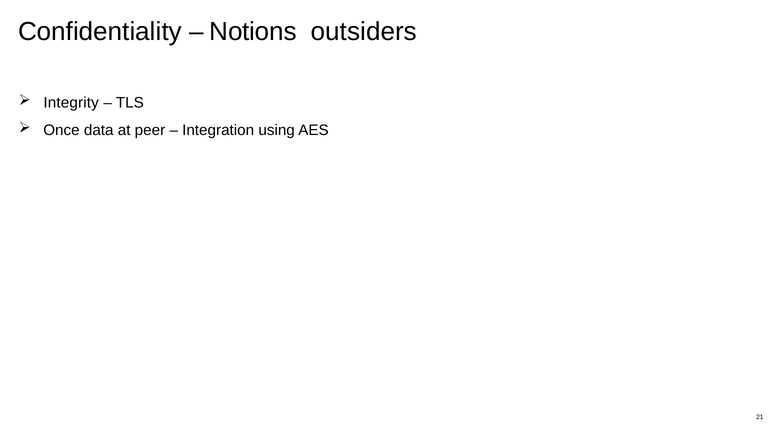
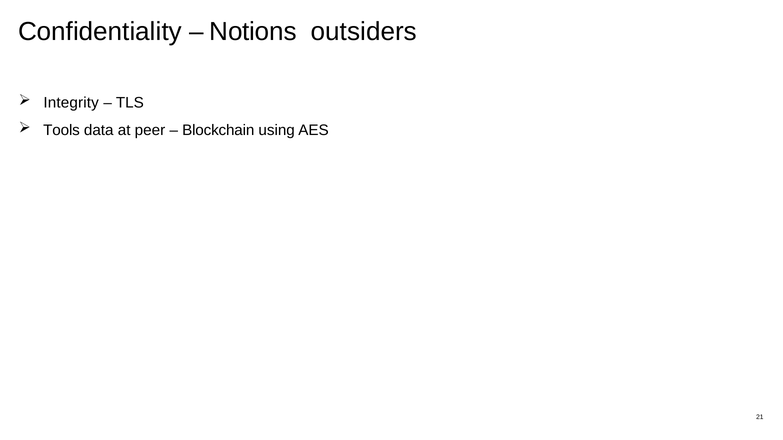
Once: Once -> Tools (62, 130)
Integration: Integration -> Blockchain (218, 130)
